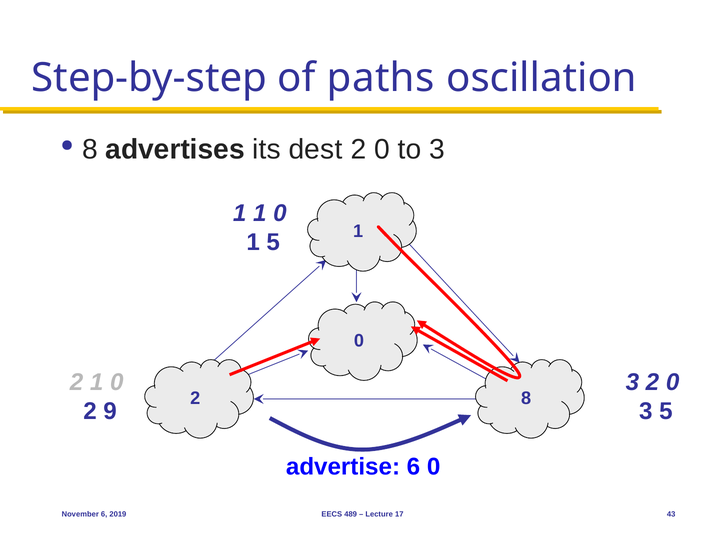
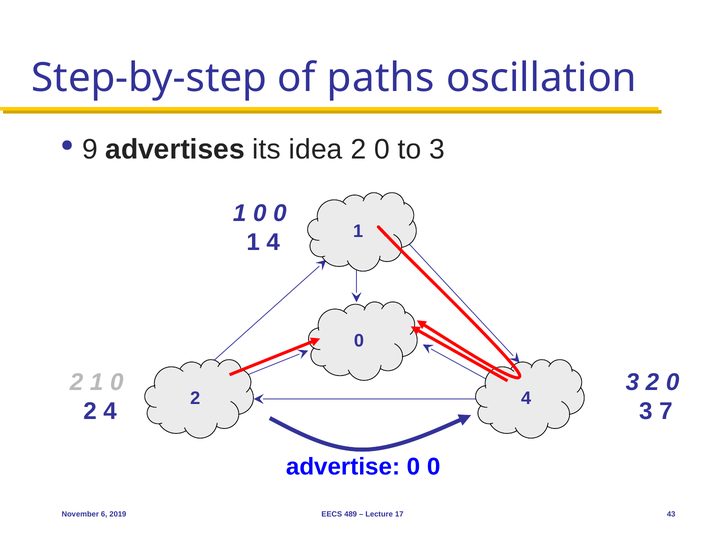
8: 8 -> 9 (90, 149)
dest: dest -> idea (316, 149)
1: 1 -> 0 (260, 213)
1 5: 5 -> 4 (273, 242)
8: 8 -> 4 (526, 398)
9: 9 -> 4 (110, 411)
3 5: 5 -> 7 (666, 411)
advertise 6: 6 -> 0 (413, 466)
